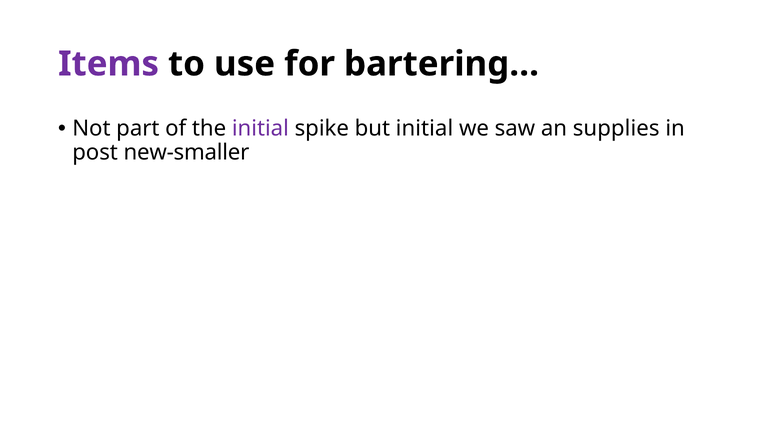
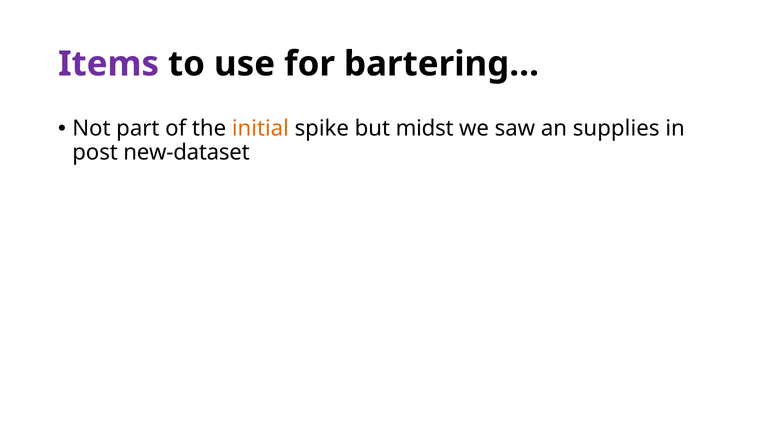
initial colour: purple -> orange (260, 129)
but initial: initial -> midst (425, 129)
new-smaller: new-smaller -> new-dataset (186, 153)
